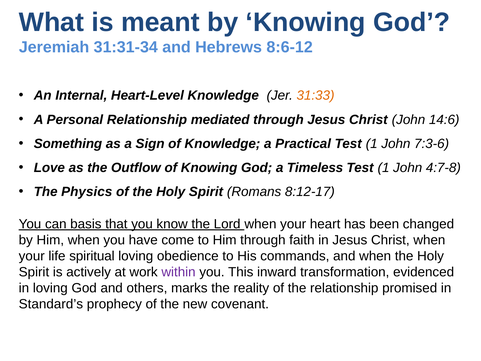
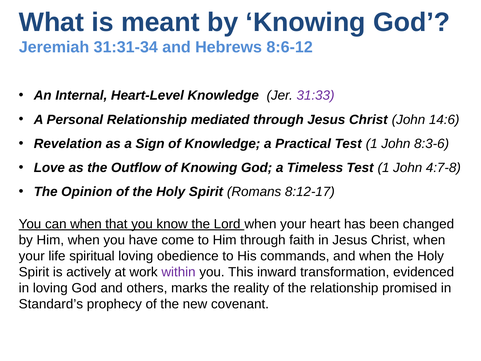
31:33 colour: orange -> purple (316, 95)
Something: Something -> Revelation (68, 144)
7:3-6: 7:3-6 -> 8:3-6 (432, 144)
Physics: Physics -> Opinion (87, 192)
can basis: basis -> when (86, 224)
